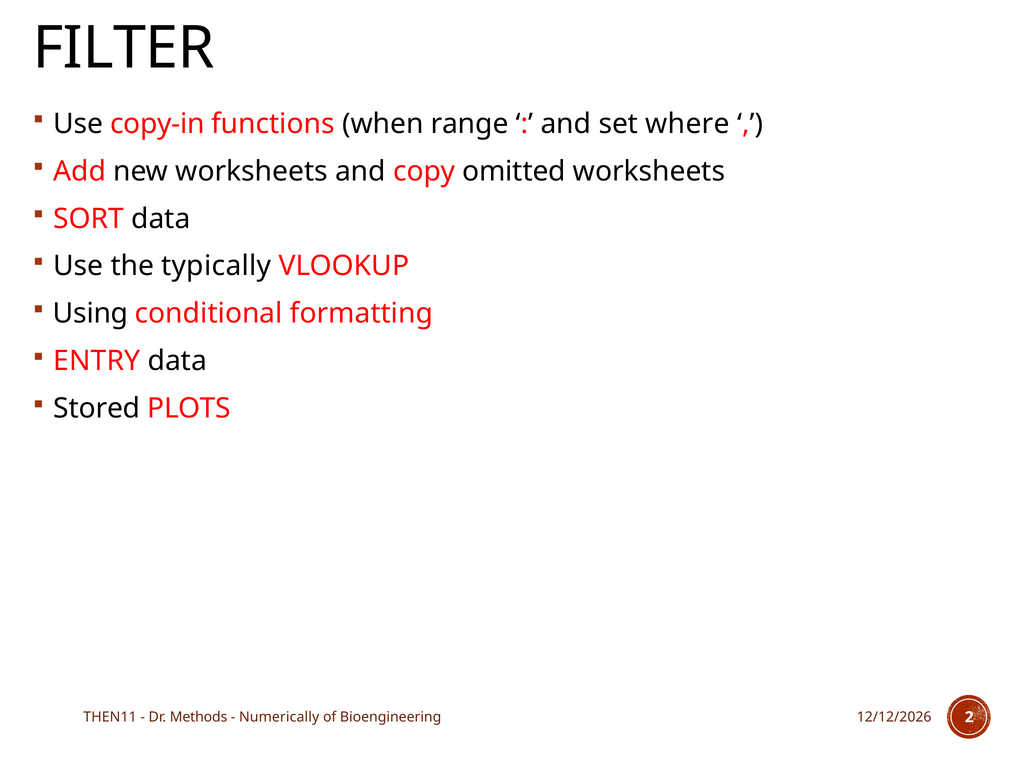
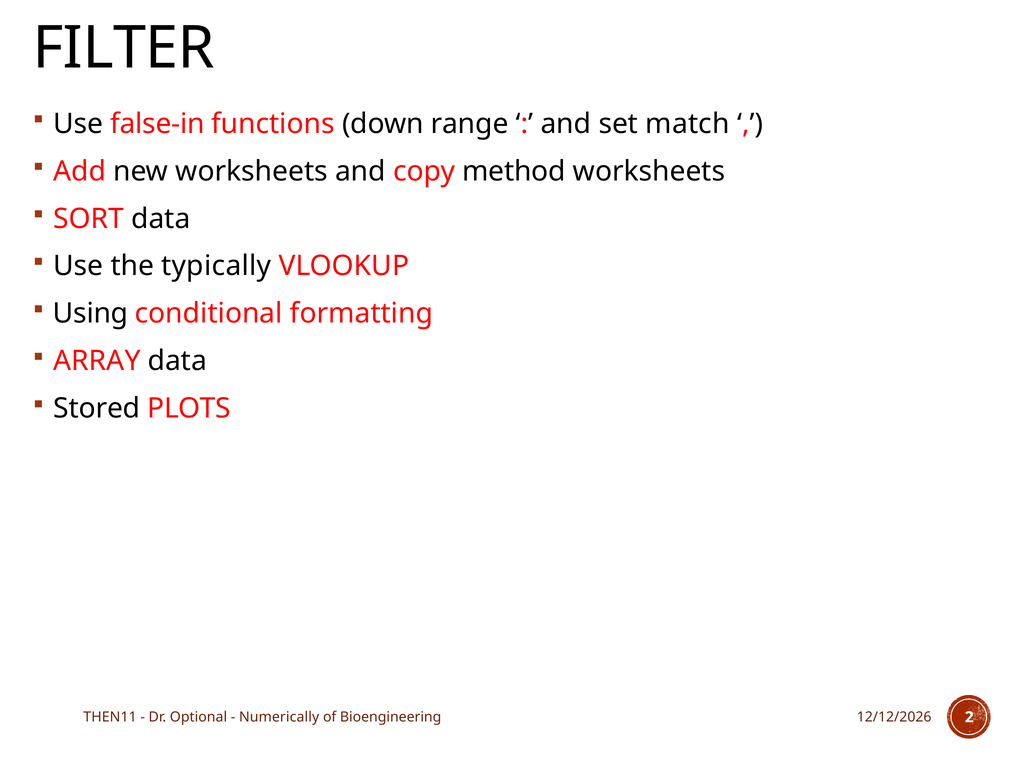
copy-in: copy-in -> false-in (157, 124)
when: when -> down (383, 124)
where: where -> match (688, 124)
omitted: omitted -> method (514, 171)
ENTRY: ENTRY -> ARRAY (97, 361)
Methods: Methods -> Optional (199, 717)
